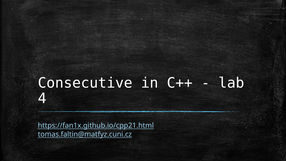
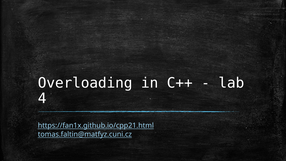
Consecutive: Consecutive -> Overloading (85, 83)
